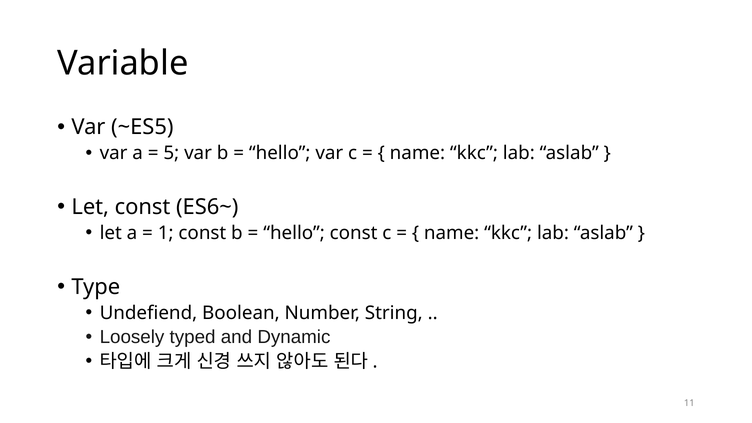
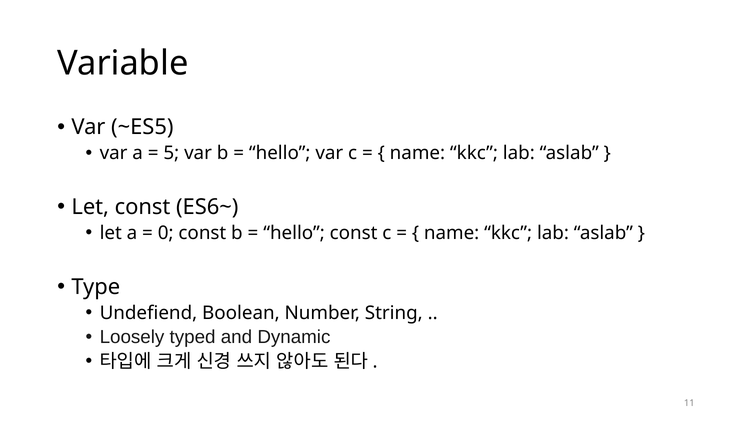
1: 1 -> 0 (166, 233)
